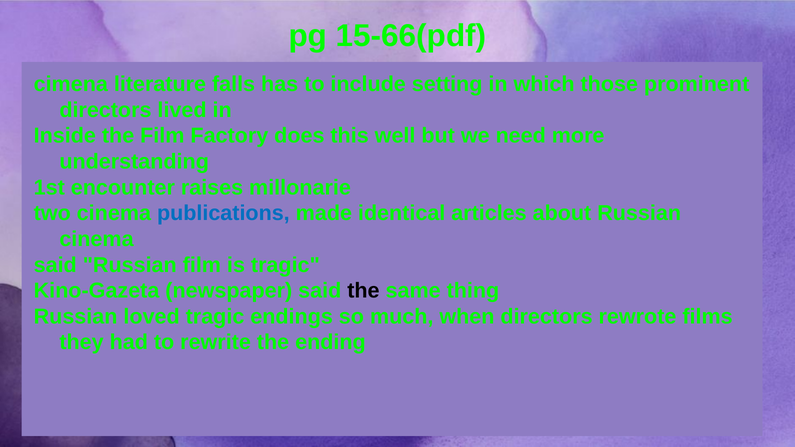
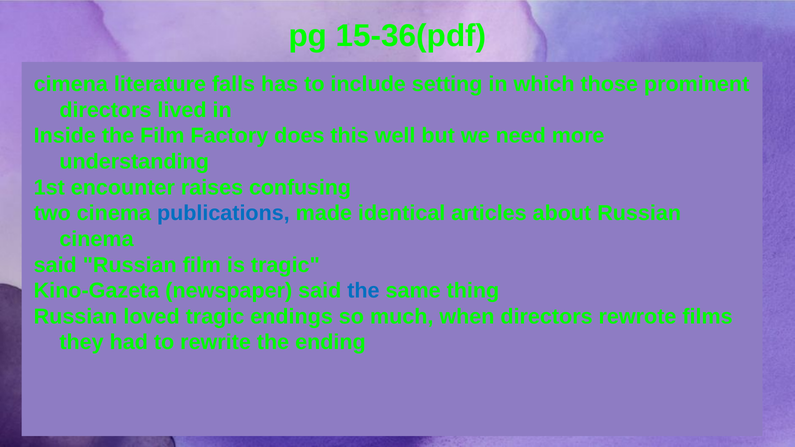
15-66(pdf: 15-66(pdf -> 15-36(pdf (411, 36)
millonarie: millonarie -> confusing (300, 188)
the colour: black -> blue (363, 291)
